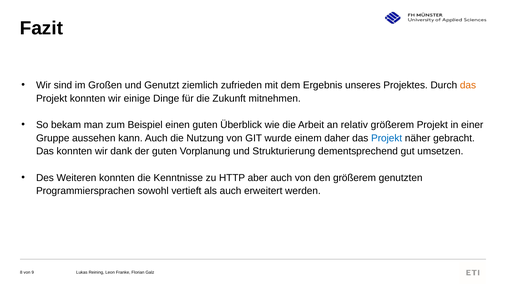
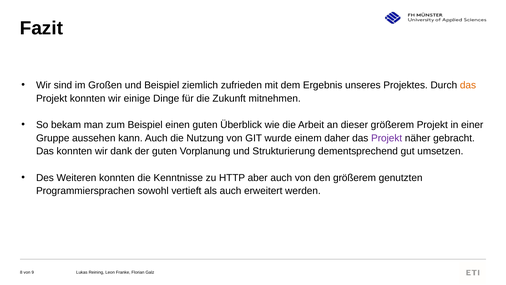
und Genutzt: Genutzt -> Beispiel (162, 85)
relativ: relativ -> dieser (354, 125)
Projekt colour: blue -> purple (387, 138)
